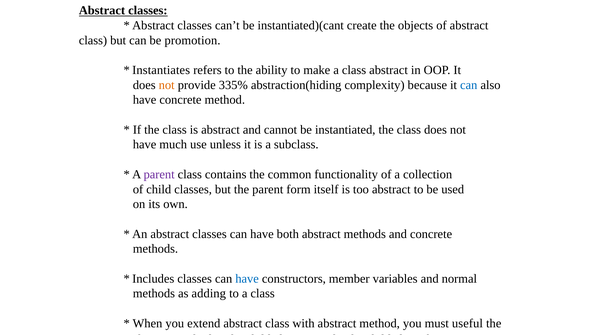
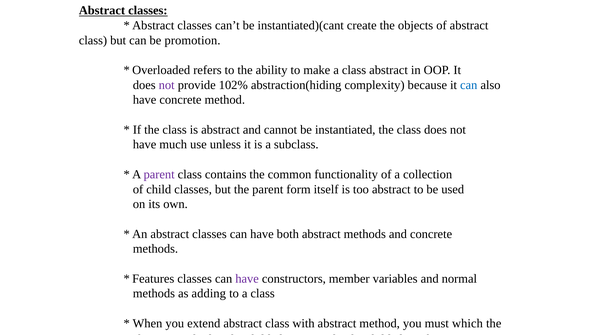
Instantiates: Instantiates -> Overloaded (161, 70)
not colour: orange -> purple (167, 85)
335%: 335% -> 102% (233, 85)
Includes: Includes -> Features (153, 279)
have colour: blue -> purple (247, 279)
useful: useful -> which (467, 324)
